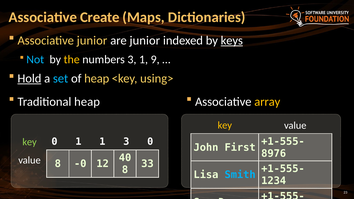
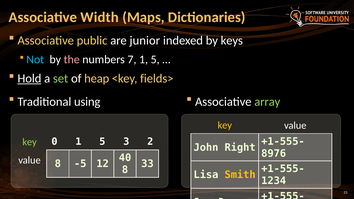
Create: Create -> Width (100, 17)
Associative junior: junior -> public (92, 40)
keys underline: present -> none (232, 40)
the colour: yellow -> pink (72, 59)
numbers 3: 3 -> 7 (132, 59)
9: 9 -> 5 (155, 59)
set colour: light blue -> light green (61, 79)
using>: using> -> fields> (157, 79)
Traditional heap: heap -> using (87, 102)
array colour: yellow -> light green (267, 102)
0 1 1: 1 -> 5 (102, 142)
3 0: 0 -> 2 (150, 142)
First: First -> Right (240, 148)
-0: -0 -> -5 (80, 164)
Smith colour: light blue -> yellow (240, 175)
